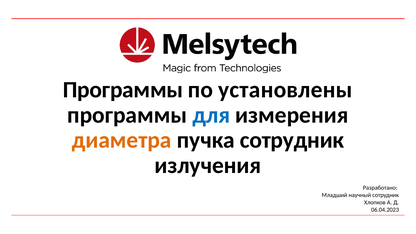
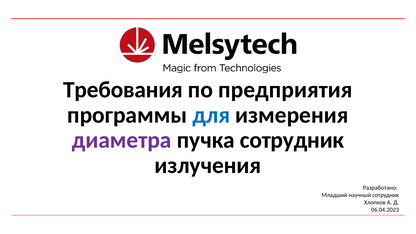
Программы: Программы -> Требования (123, 90)
установлены: установлены -> предприятия (285, 90)
диаметра colour: orange -> purple (122, 140)
